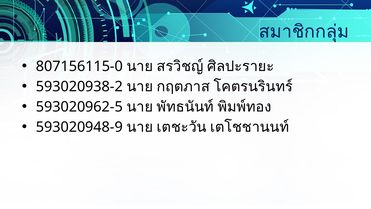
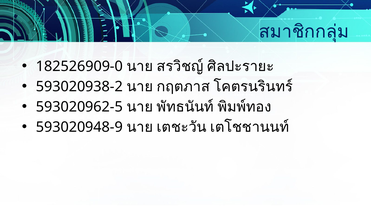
807156115-0: 807156115-0 -> 182526909-0 (79, 66)
